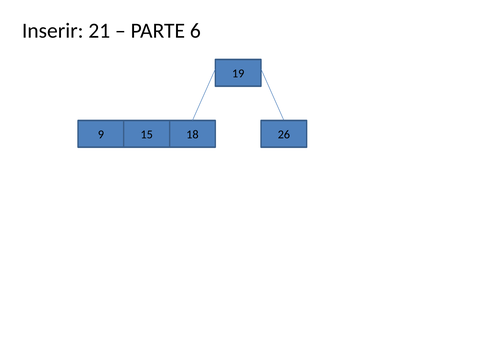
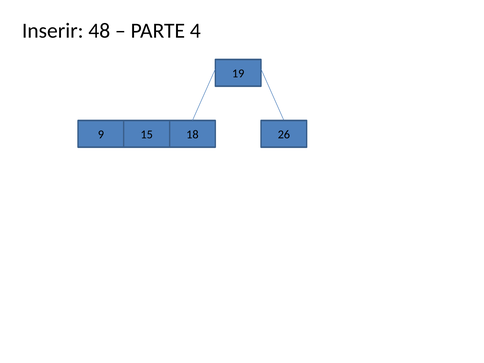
21: 21 -> 48 (99, 31)
6: 6 -> 4 (195, 31)
